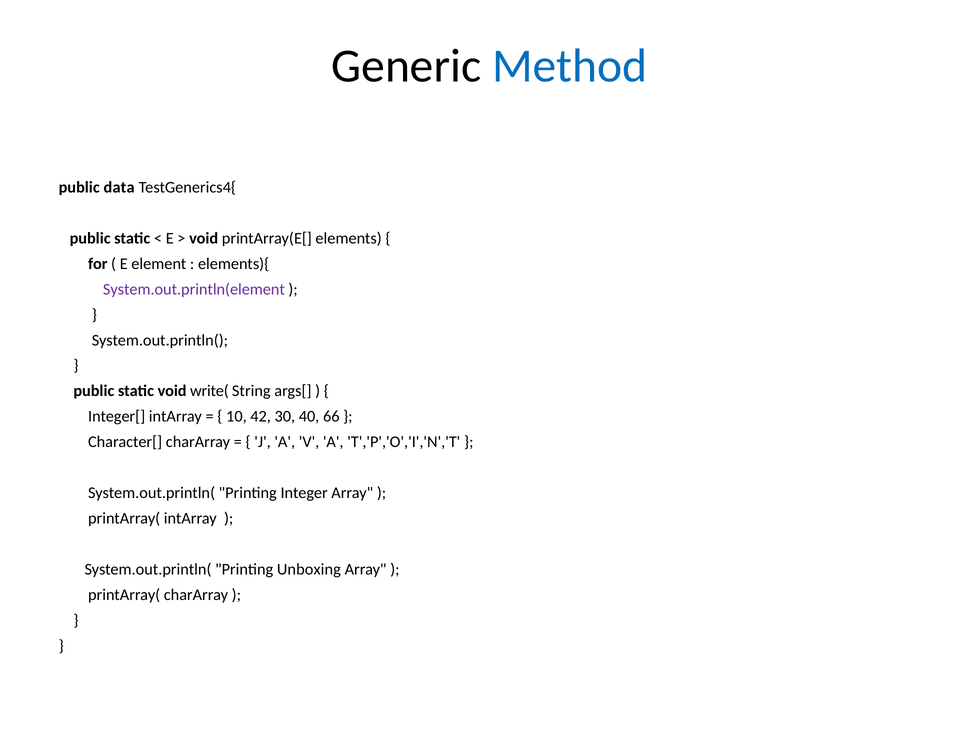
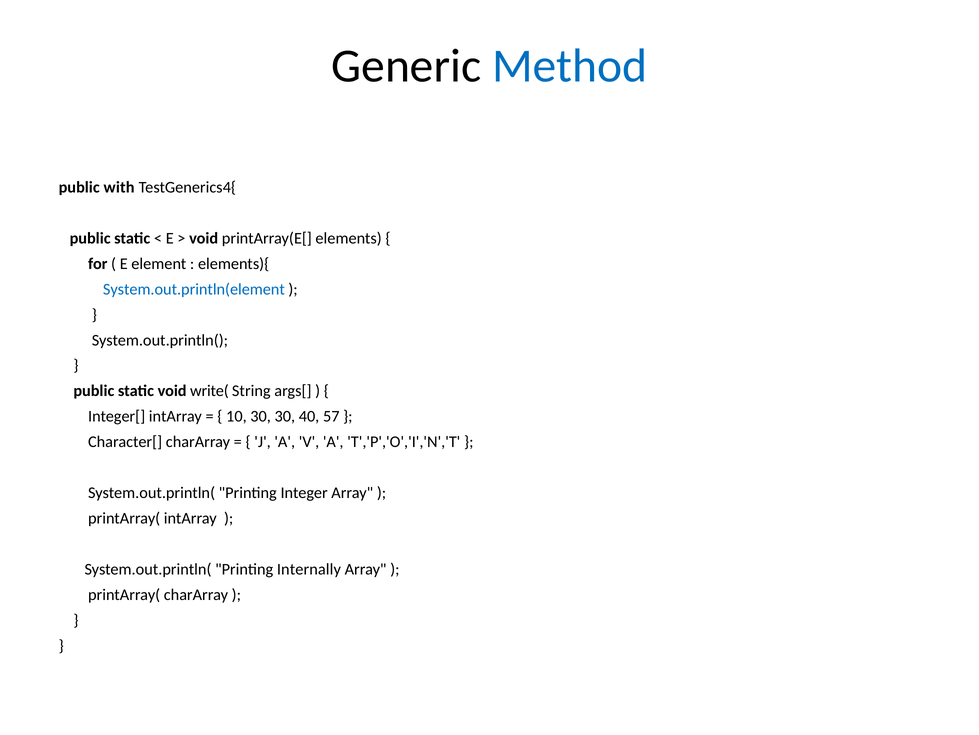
data: data -> with (119, 187)
System.out.println(element colour: purple -> blue (194, 289)
10 42: 42 -> 30 (261, 416)
66: 66 -> 57 (331, 416)
Unboxing: Unboxing -> Internally (309, 569)
